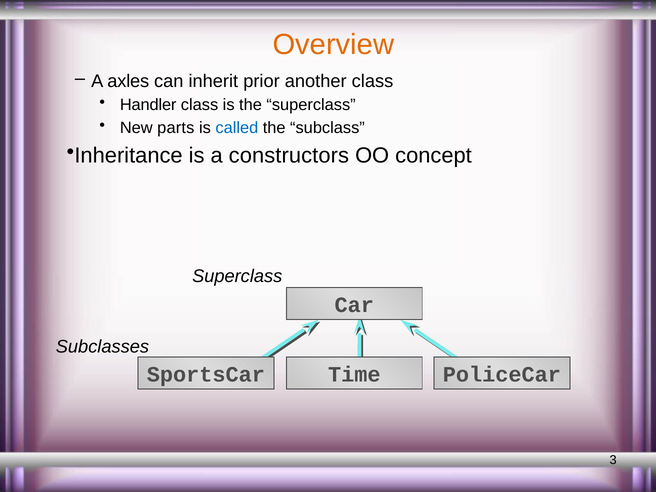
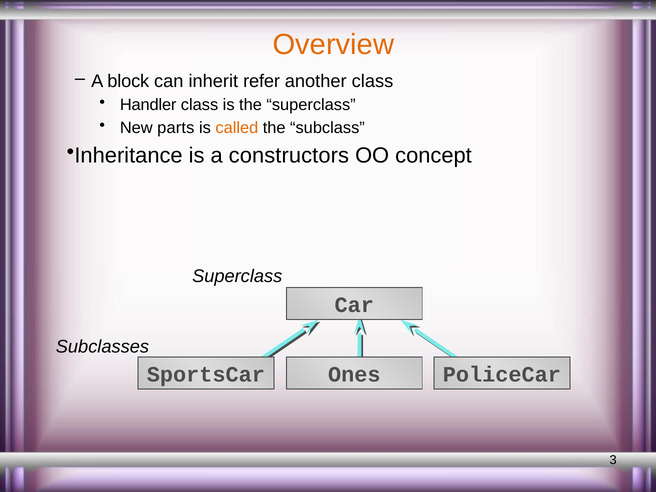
axles: axles -> block (128, 81)
prior: prior -> refer (262, 81)
called colour: blue -> orange (237, 128)
Time: Time -> Ones (354, 375)
